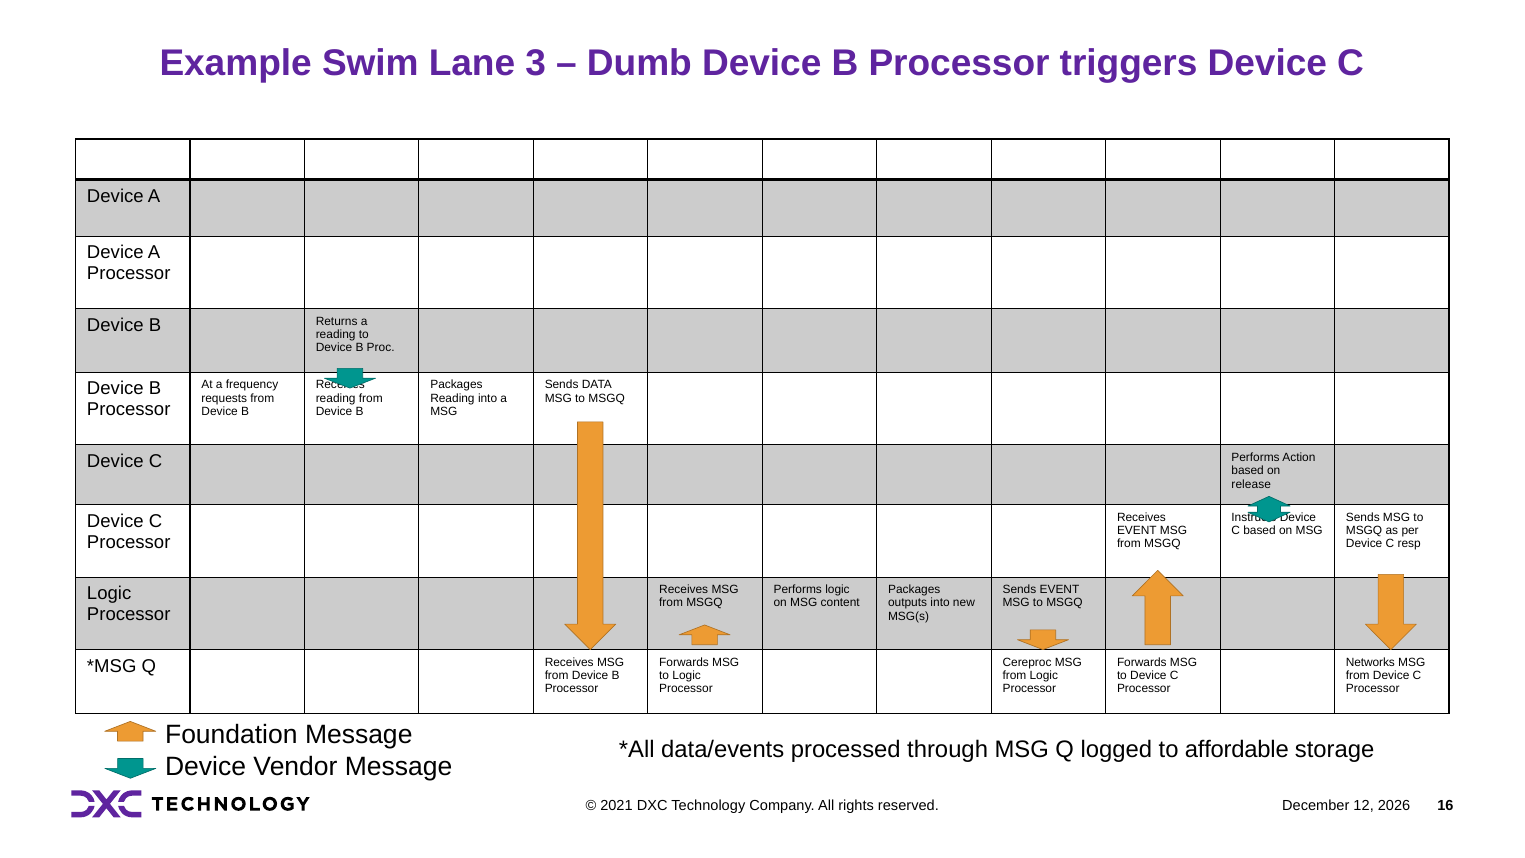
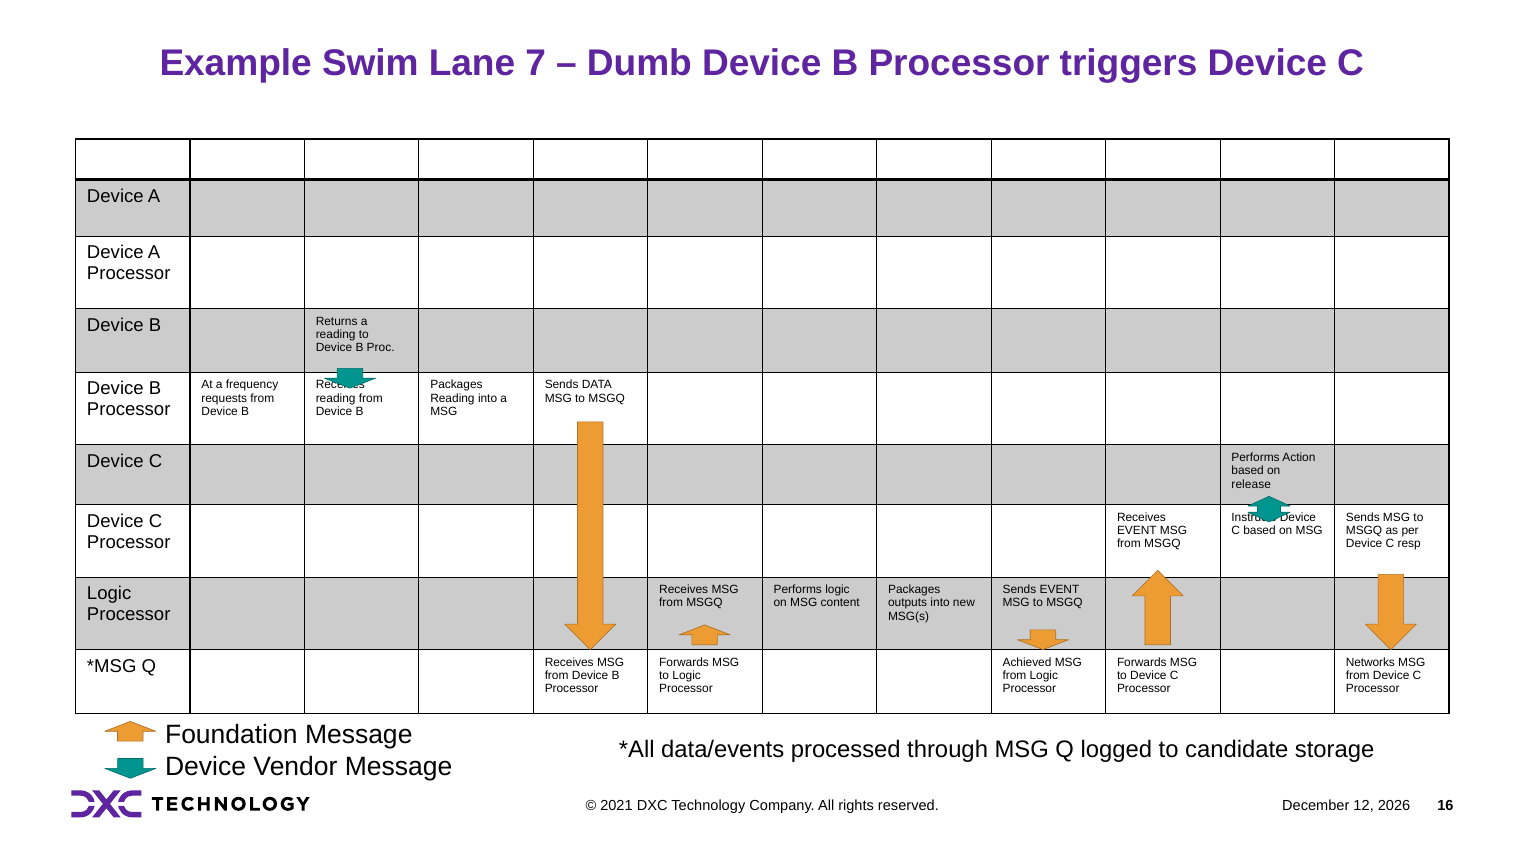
3: 3 -> 7 (536, 64)
Cereproc: Cereproc -> Achieved (1027, 662)
affordable: affordable -> candidate (1237, 749)
